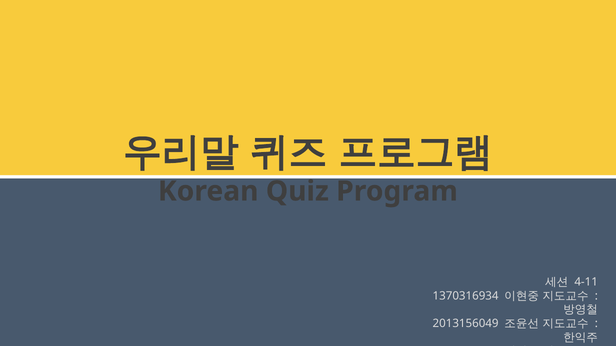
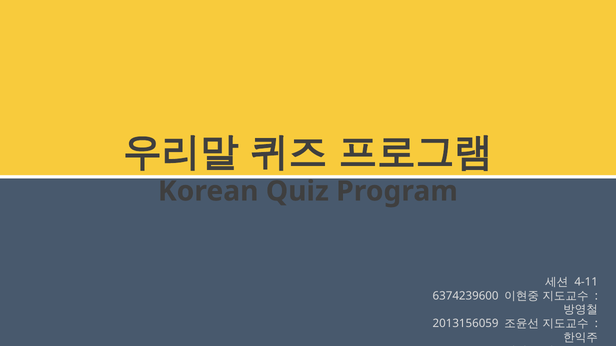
1370316934: 1370316934 -> 6374239600 (466, 296)
2013156049: 2013156049 -> 2013156059 (466, 324)
